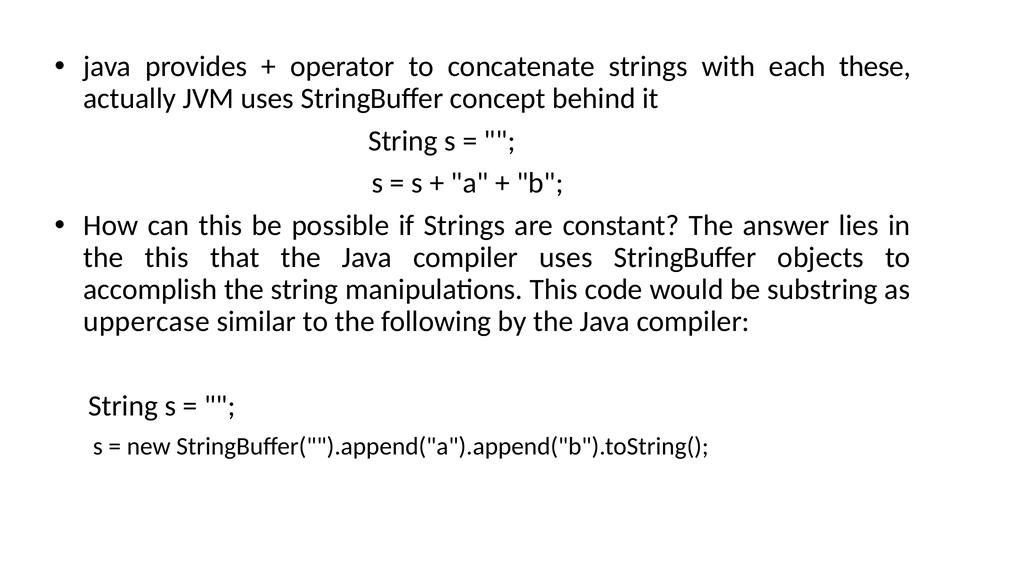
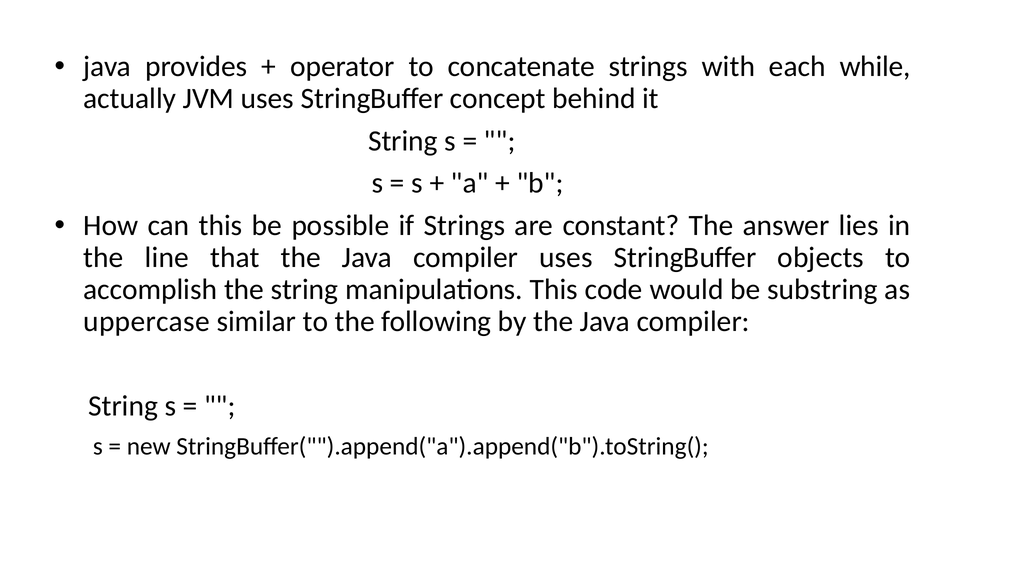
these: these -> while (875, 67)
the this: this -> line (167, 258)
